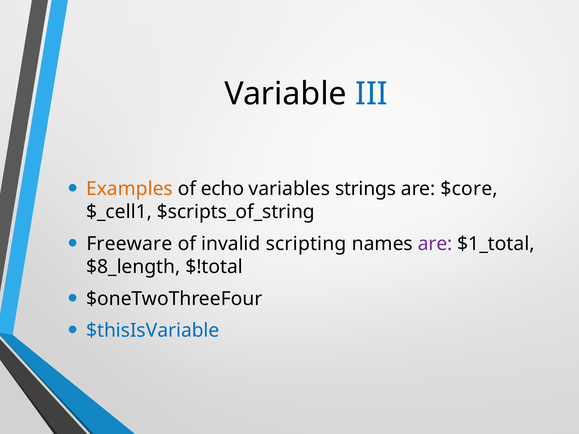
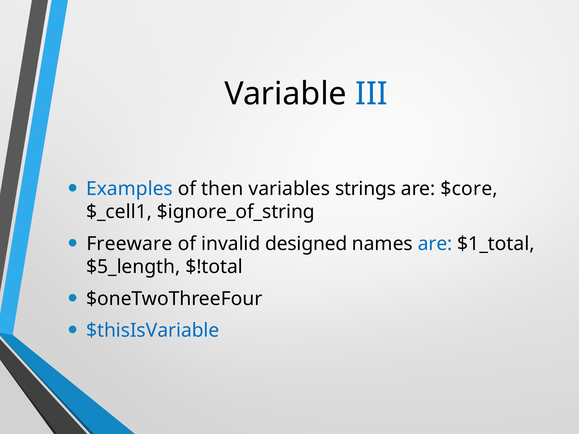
Examples colour: orange -> blue (129, 189)
echo: echo -> then (222, 189)
$scripts_of_string: $scripts_of_string -> $ignore_of_string (236, 212)
scripting: scripting -> designed (306, 244)
are colour: purple -> blue (435, 244)
$8_length: $8_length -> $5_length (133, 267)
